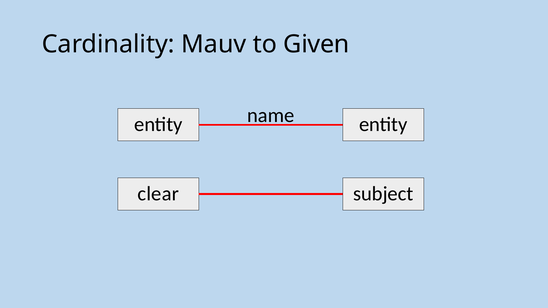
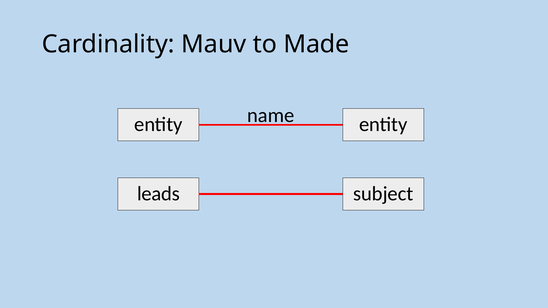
Given: Given -> Made (316, 44)
clear: clear -> leads (158, 194)
